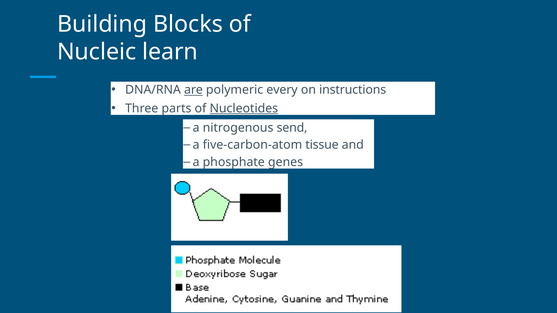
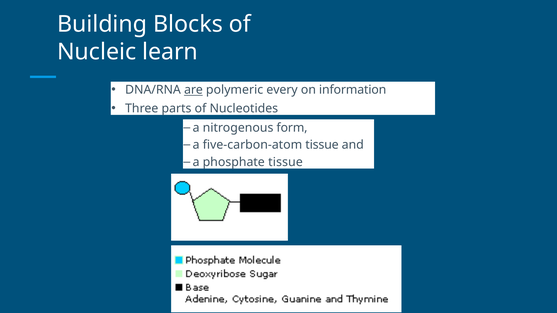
instructions: instructions -> information (353, 90)
Nucleotides underline: present -> none (244, 108)
send: send -> form (292, 128)
phosphate genes: genes -> tissue (286, 162)
